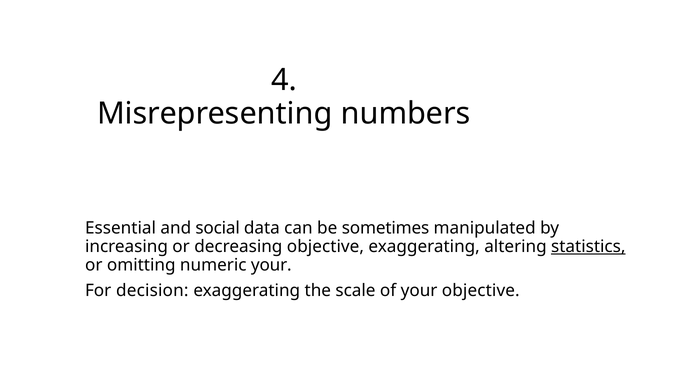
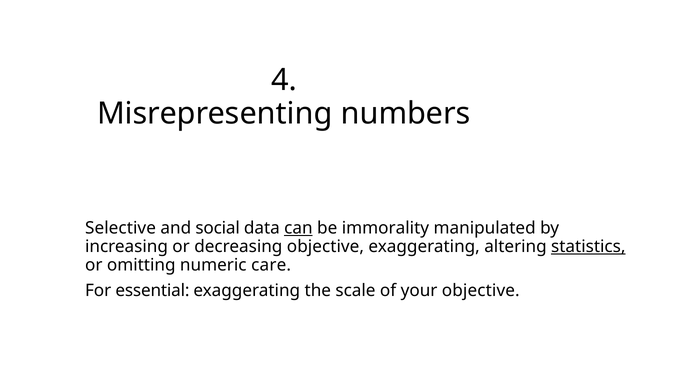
Essential: Essential -> Selective (120, 228)
can underline: none -> present (298, 228)
sometimes: sometimes -> immorality (385, 228)
numeric your: your -> care (271, 265)
decision: decision -> essential (152, 290)
